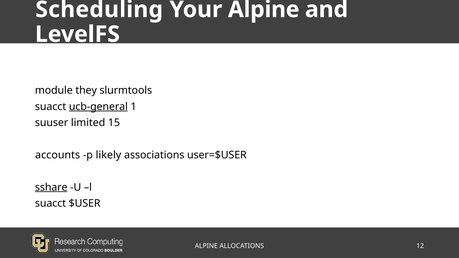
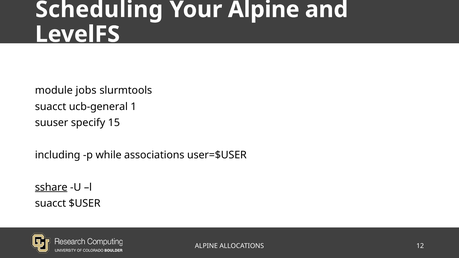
they: they -> jobs (86, 91)
ucb-general underline: present -> none (98, 107)
limited: limited -> specify (88, 123)
accounts: accounts -> including (58, 155)
likely: likely -> while (109, 155)
